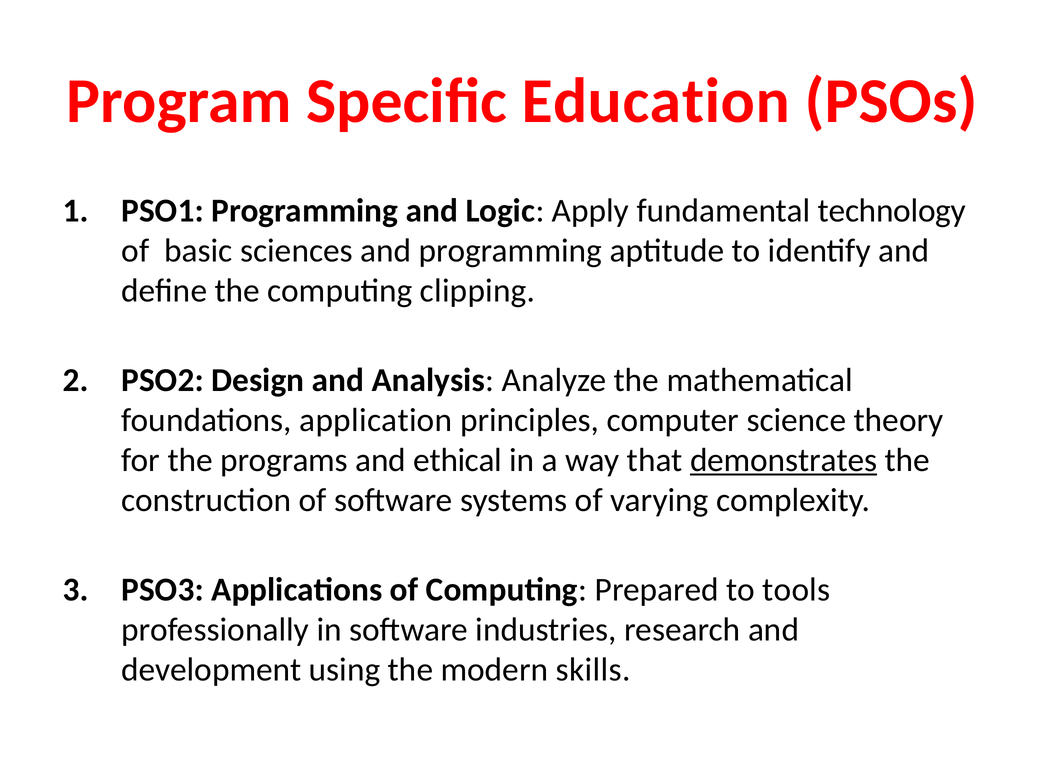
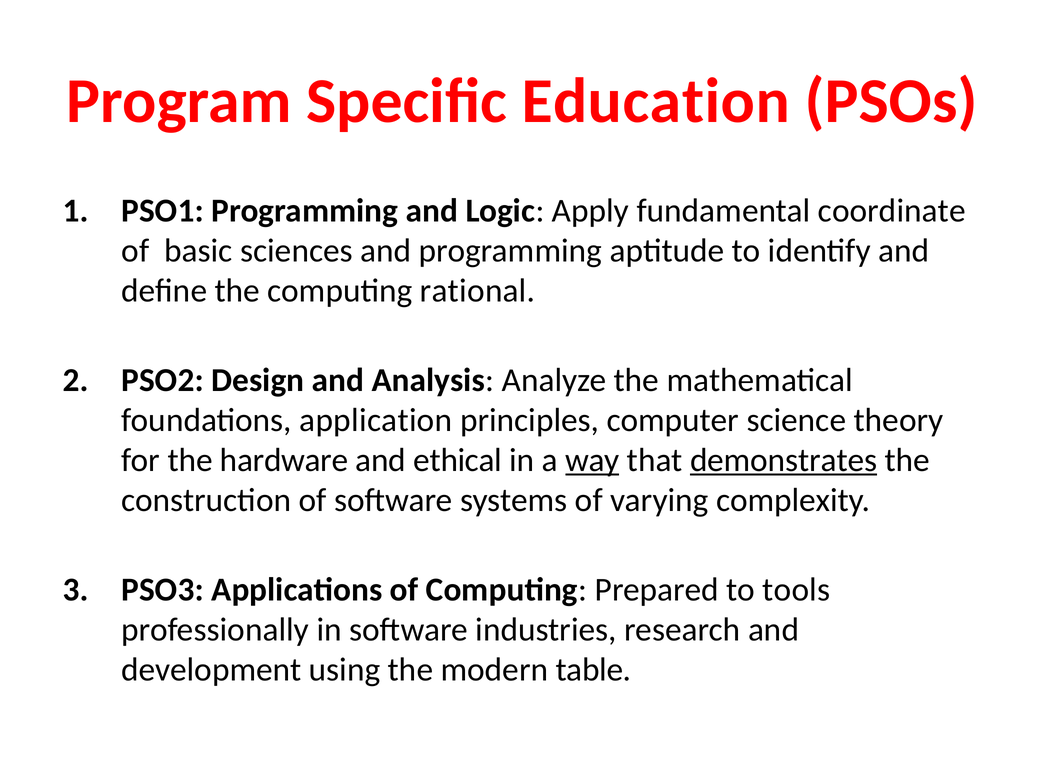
technology: technology -> coordinate (892, 210)
clipping: clipping -> rational (478, 291)
programs: programs -> hardware (284, 460)
way underline: none -> present (592, 460)
skills: skills -> table (593, 669)
